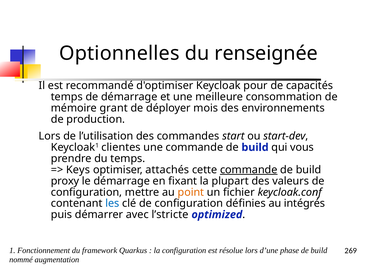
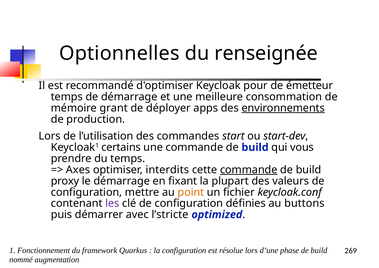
capacités: capacités -> émetteur (310, 86)
mois: mois -> apps (206, 108)
environnements underline: none -> present (283, 108)
clientes: clientes -> certains (121, 147)
Keys: Keys -> Axes (78, 170)
attachés: attachés -> interdits (167, 170)
les colour: blue -> purple (112, 203)
intégrés: intégrés -> buttons (304, 203)
